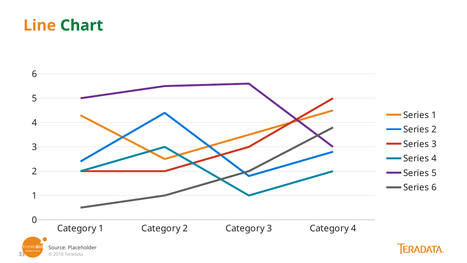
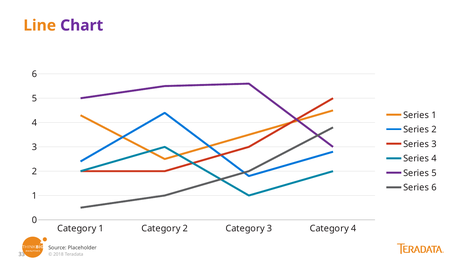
Chart colour: green -> purple (82, 25)
